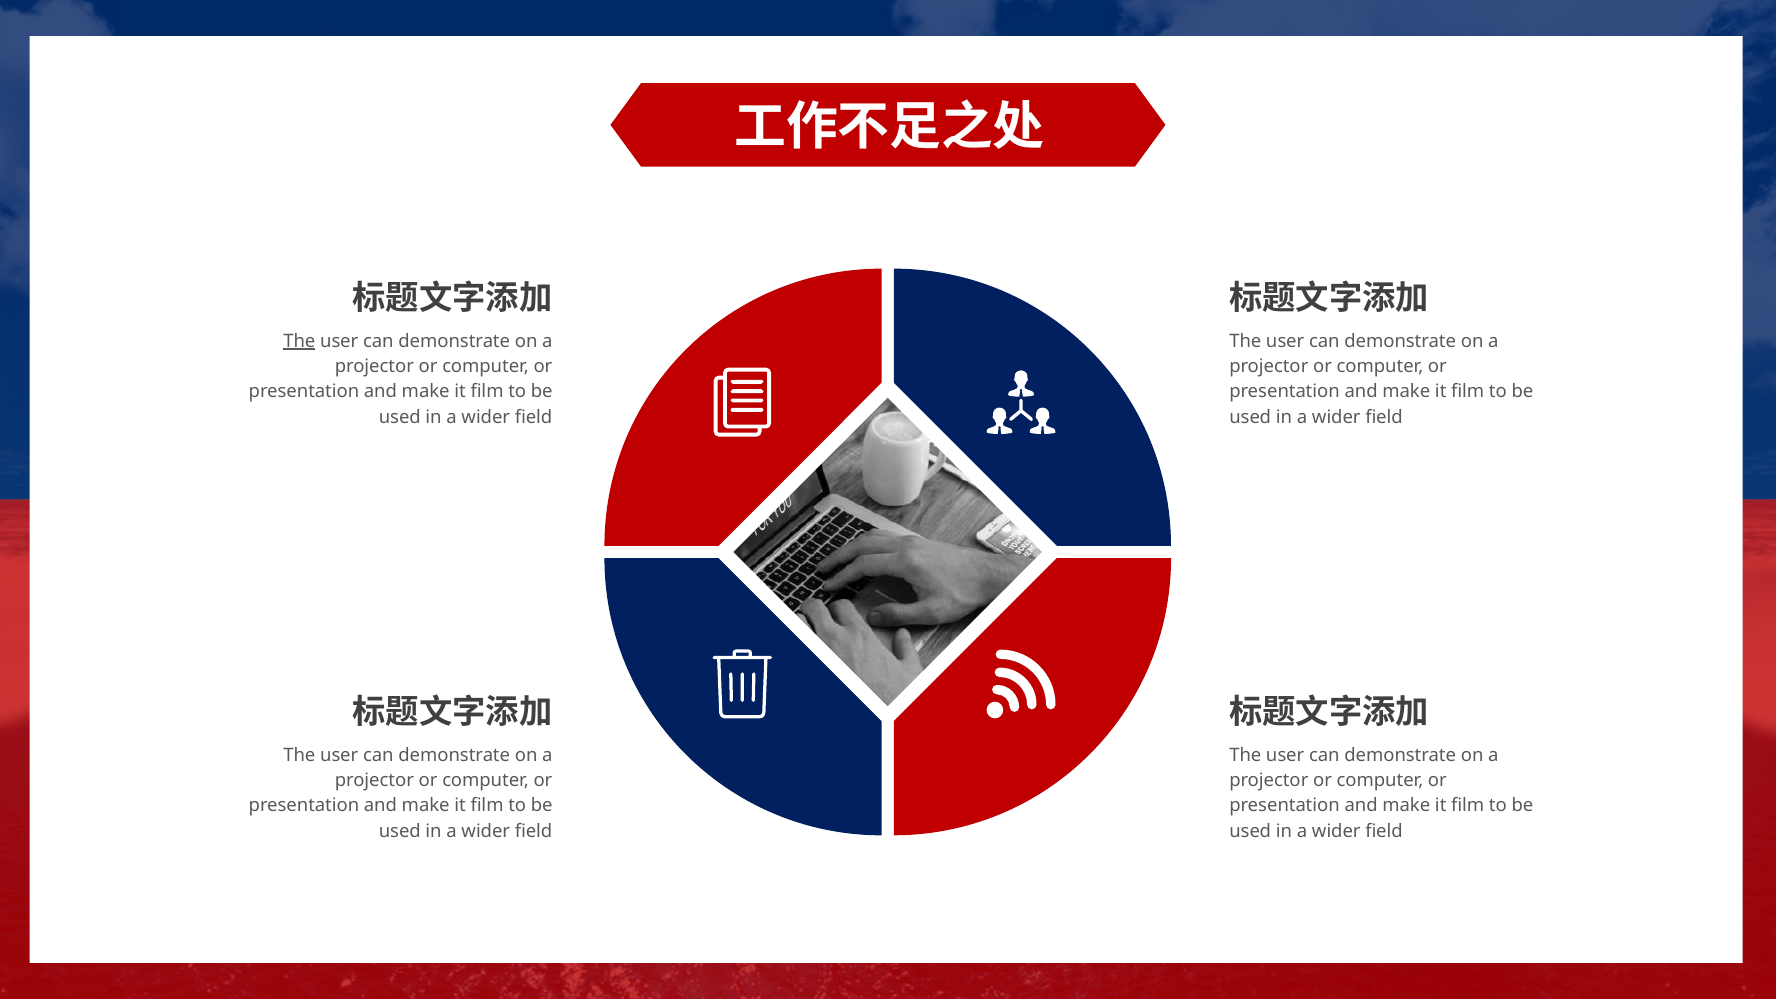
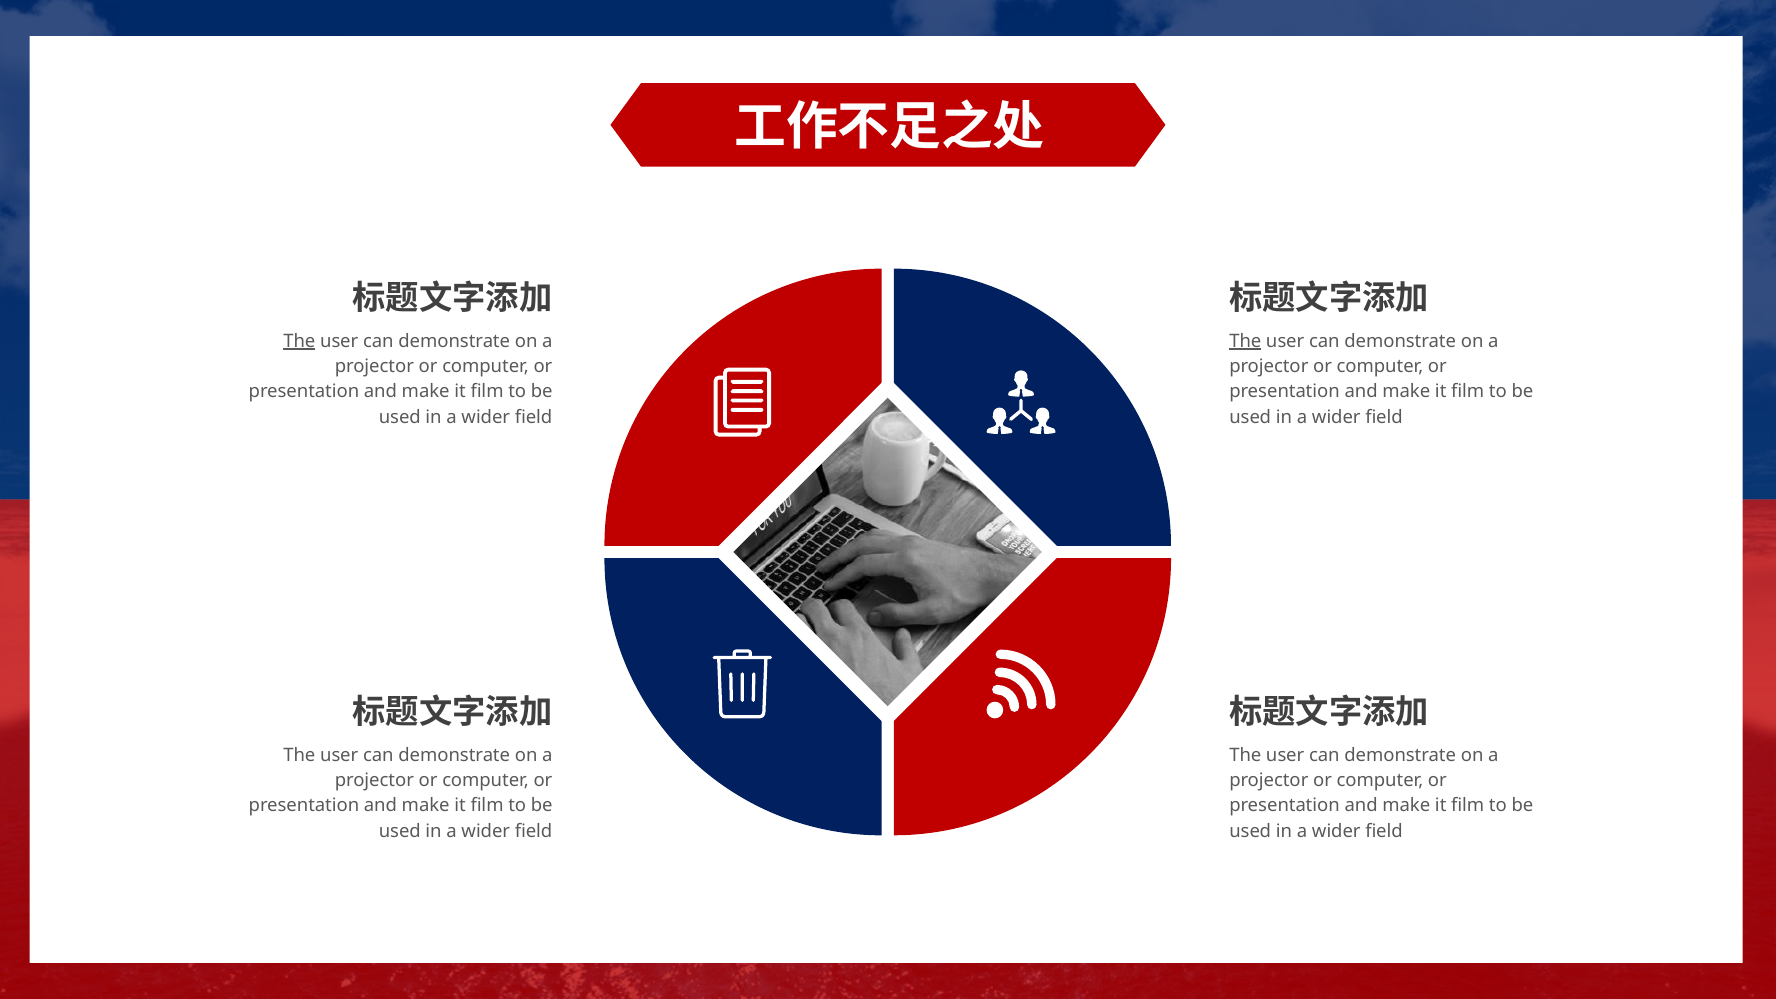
The underline: none -> present (1245, 341)
